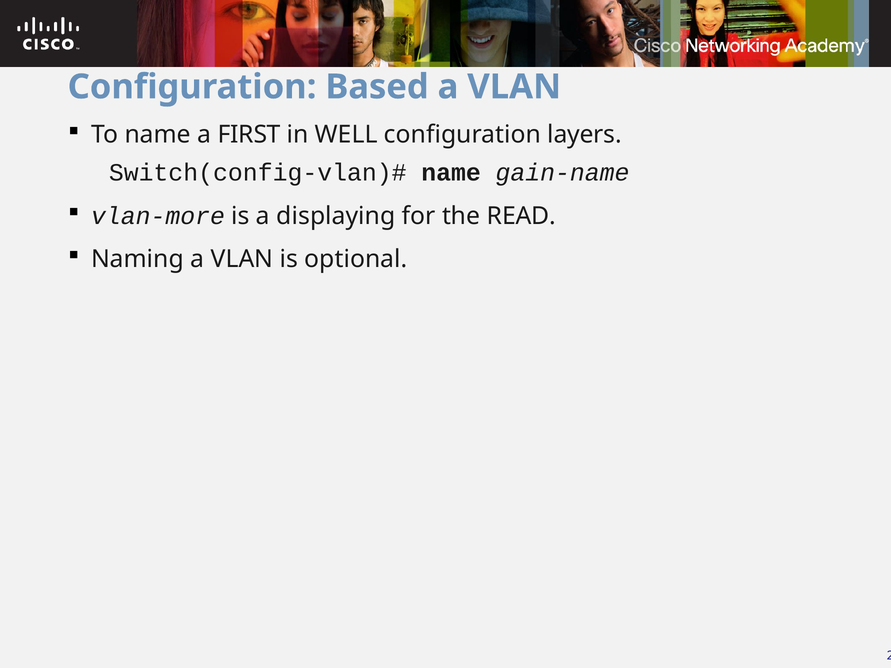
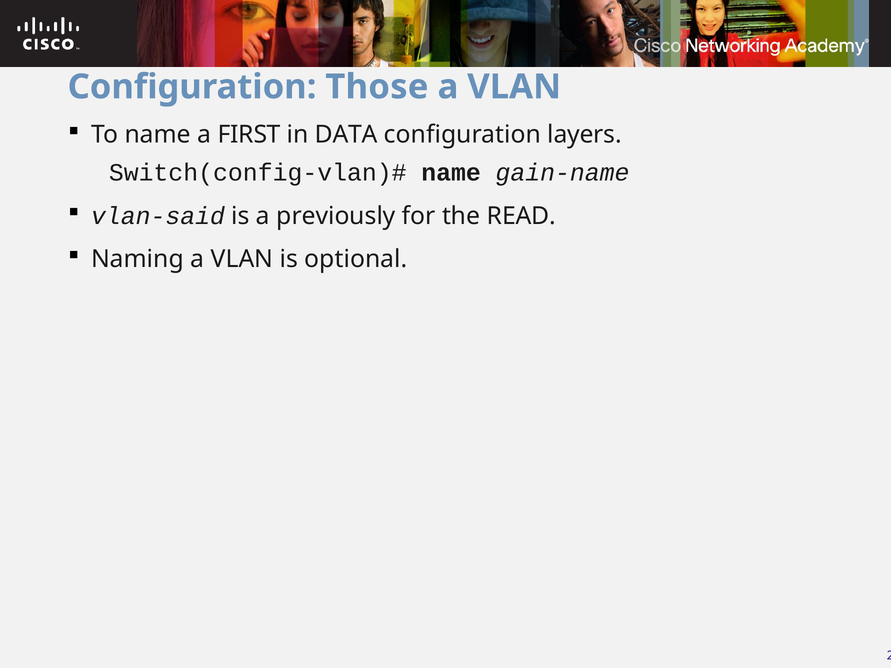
Based: Based -> Those (377, 87)
WELL: WELL -> DATA (346, 135)
vlan-more: vlan-more -> vlan-said (158, 216)
displaying: displaying -> previously (336, 216)
